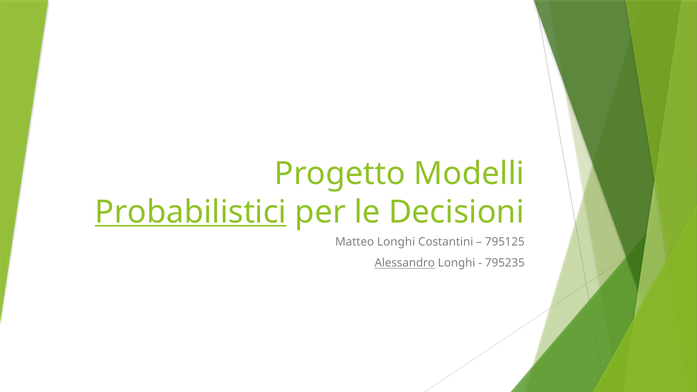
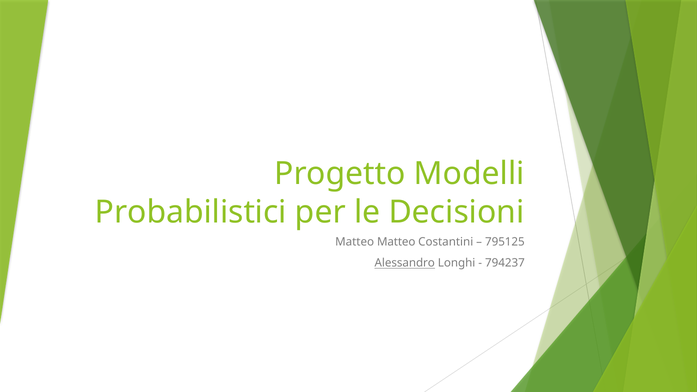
Probabilistici underline: present -> none (191, 212)
Matteo Longhi: Longhi -> Matteo (396, 242)
795235: 795235 -> 794237 (505, 263)
